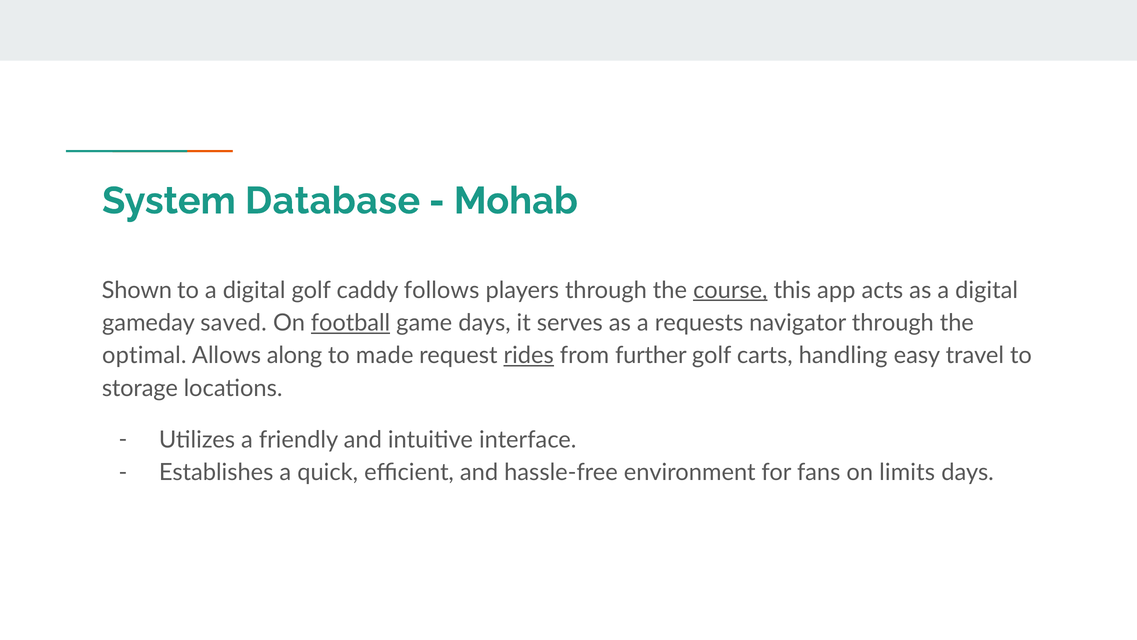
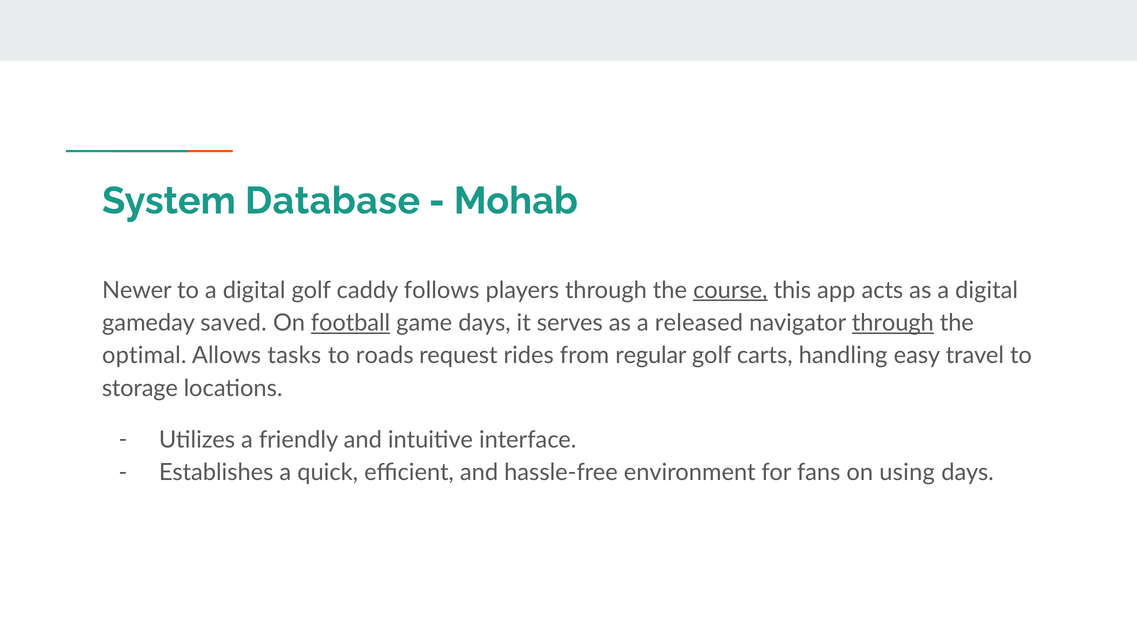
Shown: Shown -> Newer (137, 290)
requests: requests -> released (699, 323)
through underline: none -> present (893, 323)
along: along -> tasks (294, 355)
made: made -> roads (385, 355)
rides underline: present -> none (529, 355)
further: further -> regular (651, 355)
limits: limits -> using (907, 472)
